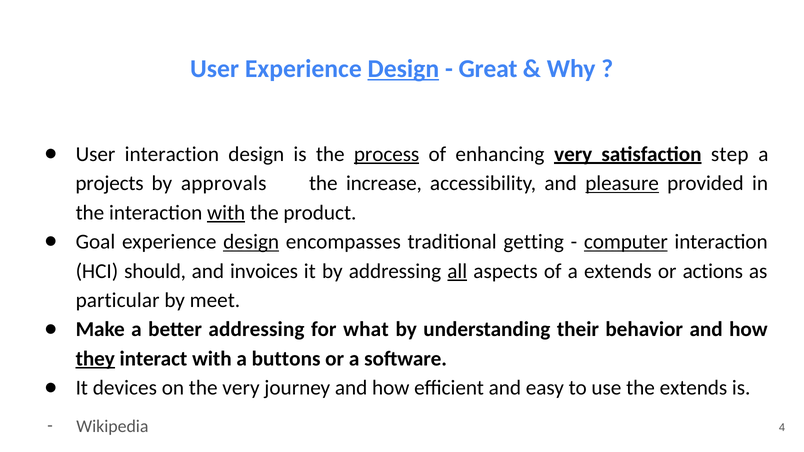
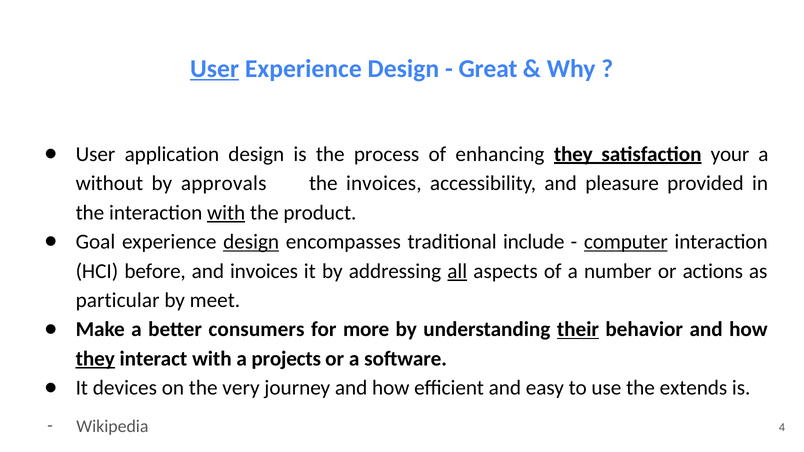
User underline: none -> present (215, 69)
Design underline: present -> none (403, 69)
User interaction: interaction -> application (172, 154)
process underline: present -> none (387, 154)
enhancing very: very -> they (573, 154)
step: step -> your (730, 154)
projects: projects -> without (109, 183)
the increase: increase -> invoices (384, 183)
pleasure underline: present -> none (622, 183)
getting: getting -> include (534, 242)
should: should -> before (155, 271)
a extends: extends -> number (618, 271)
better addressing: addressing -> consumers (256, 330)
what: what -> more (366, 330)
their underline: none -> present (578, 330)
buttons: buttons -> projects (286, 359)
